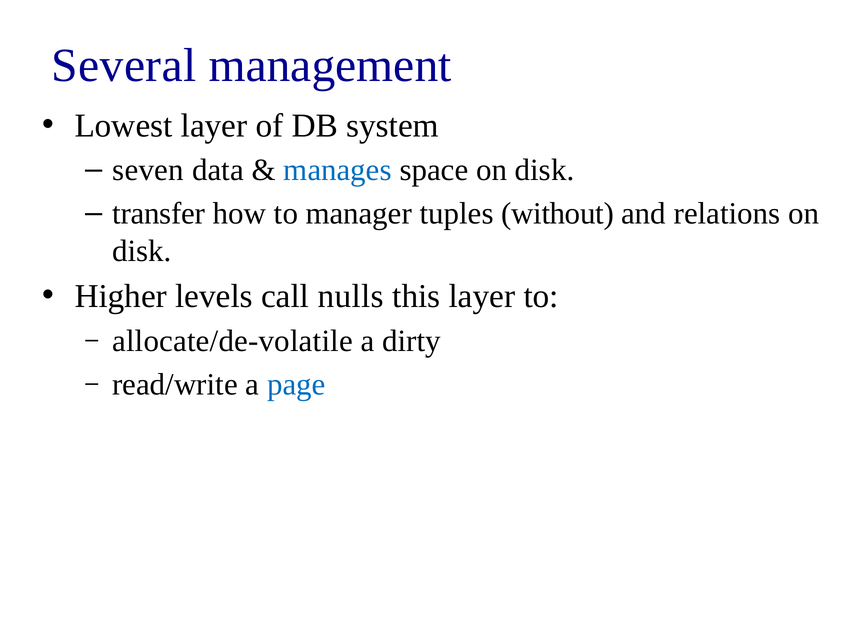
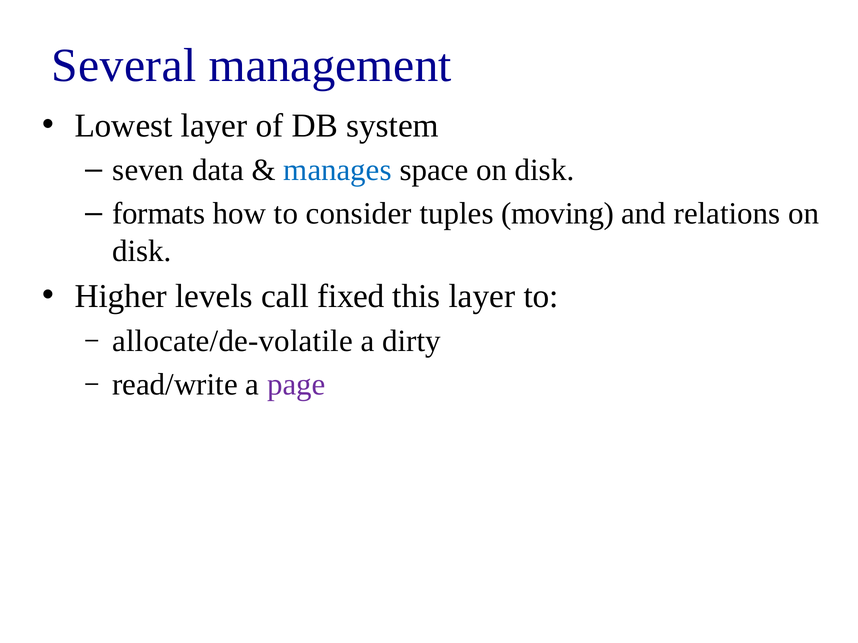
transfer: transfer -> formats (159, 214)
manager: manager -> consider (359, 214)
without: without -> moving (558, 214)
nulls: nulls -> fixed (351, 296)
page colour: blue -> purple (296, 385)
